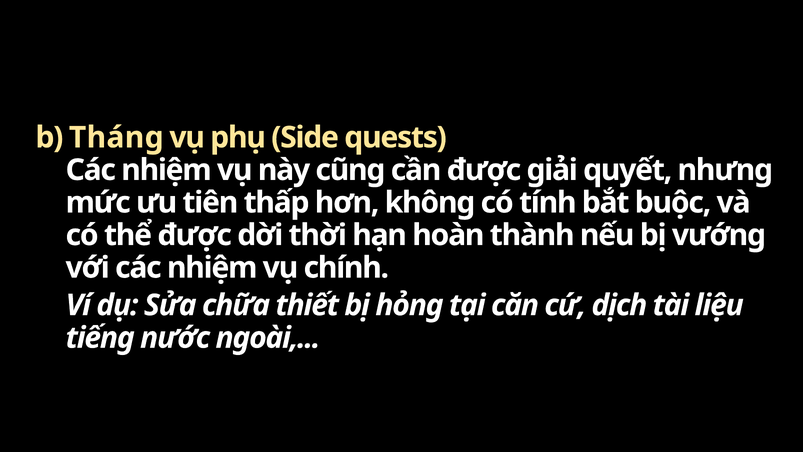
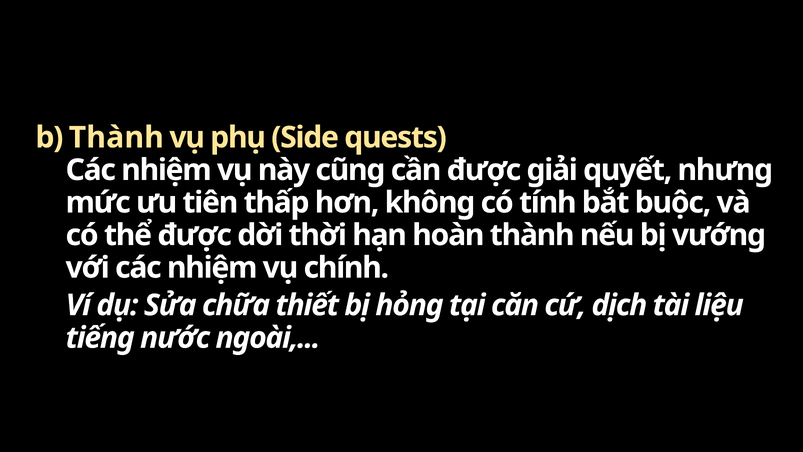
b Tháng: Tháng -> Thành (116, 137)
